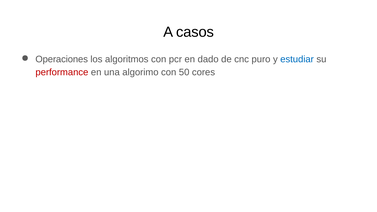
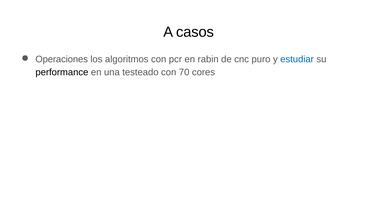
dado: dado -> rabin (208, 59)
performance colour: red -> black (62, 72)
algorimo: algorimo -> testeado (140, 72)
50: 50 -> 70 (184, 72)
